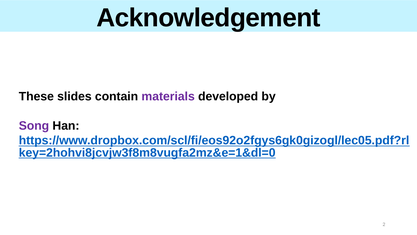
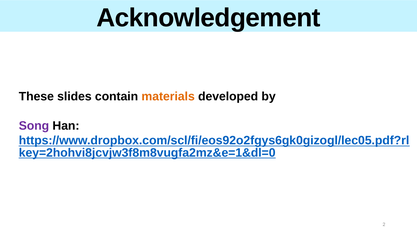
materials colour: purple -> orange (168, 96)
